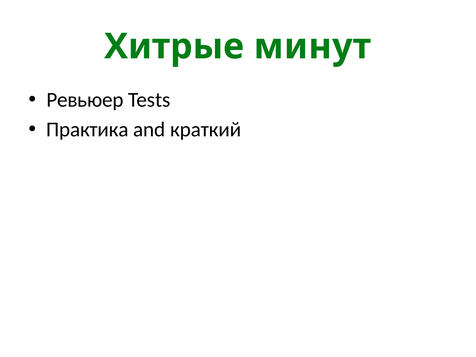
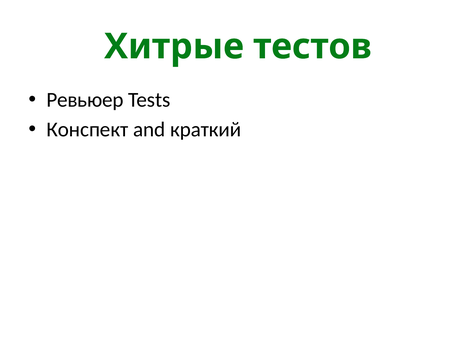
минут: минут -> тестов (313, 47)
Практика: Практика -> Конспект (87, 129)
